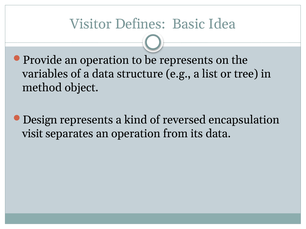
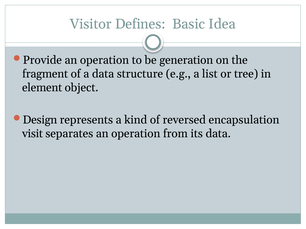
be represents: represents -> generation (186, 60)
variables: variables -> fragment (45, 74)
method: method -> element (42, 88)
